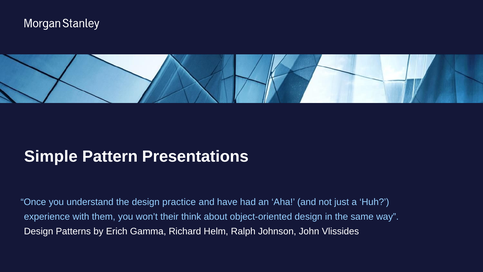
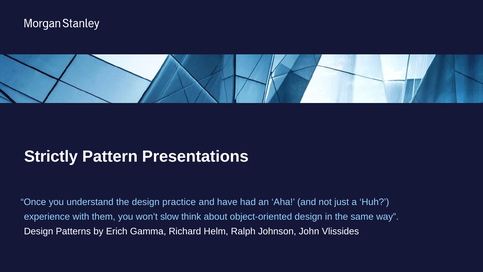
Simple: Simple -> Strictly (51, 156)
their: their -> slow (170, 216)
